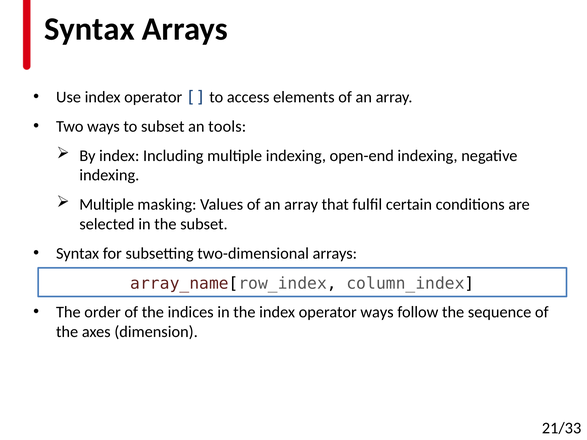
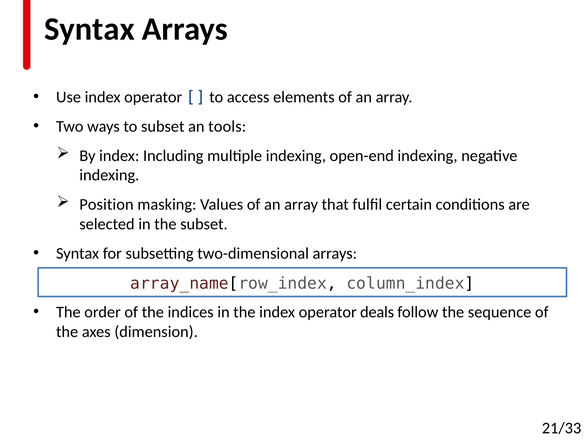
Multiple: Multiple -> Position (106, 205)
operator ways: ways -> deals (377, 312)
